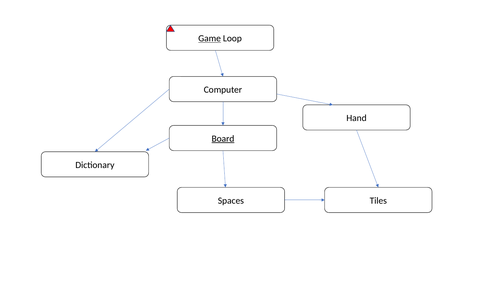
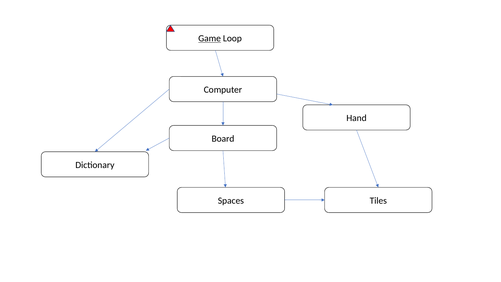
Board underline: present -> none (223, 139)
